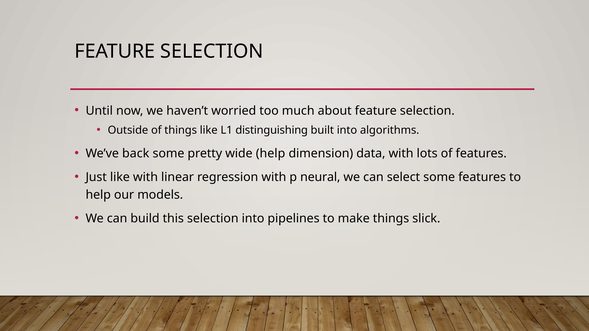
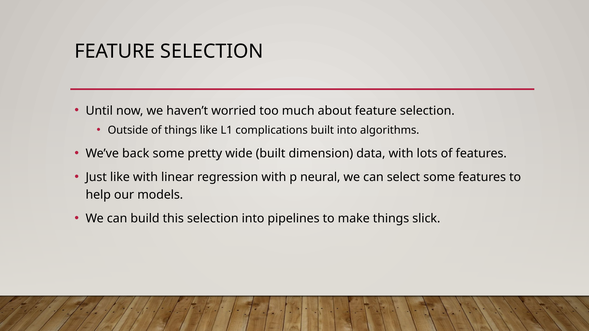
distinguishing: distinguishing -> complications (272, 130)
wide help: help -> built (271, 154)
